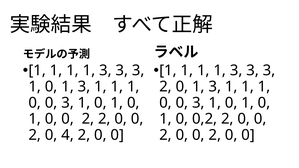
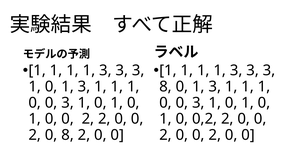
2: 2 -> 8 (165, 87)
0 4: 4 -> 8 (68, 135)
